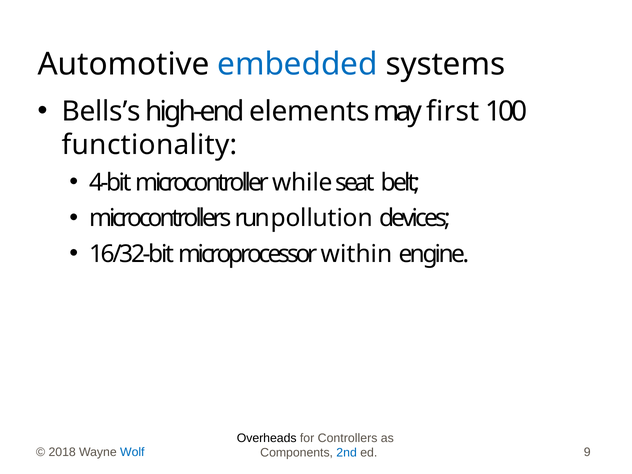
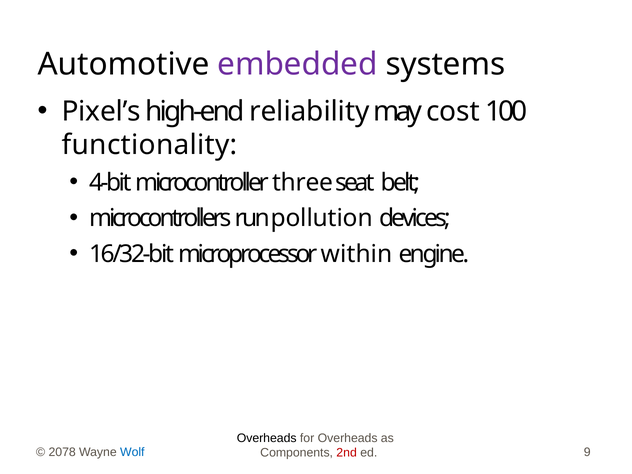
embedded colour: blue -> purple (297, 64)
Bells’s: Bells’s -> Pixel’s (101, 111)
elements: elements -> reliability (309, 111)
first: first -> cost (453, 111)
while: while -> three (303, 183)
for Controllers: Controllers -> Overheads (348, 438)
2018: 2018 -> 2078 (62, 452)
2nd colour: blue -> red (347, 453)
